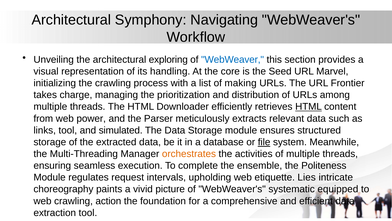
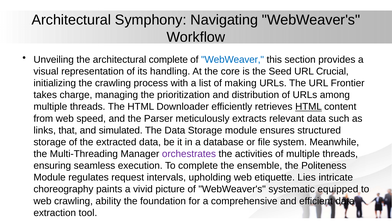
architectural exploring: exploring -> complete (168, 59)
Marvel: Marvel -> Crucial (332, 71)
power: power -> speed (91, 118)
links tool: tool -> that (68, 130)
file underline: present -> none (264, 142)
orchestrates colour: orange -> purple (189, 154)
action: action -> ability (108, 201)
